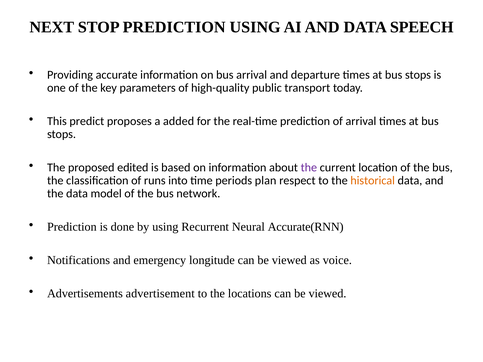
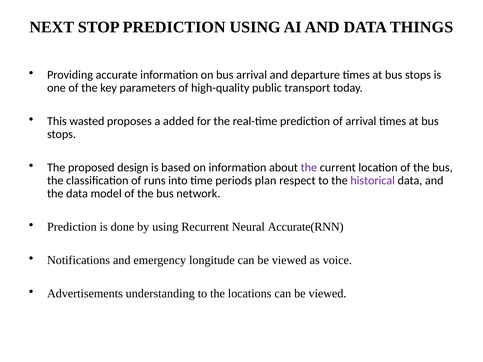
SPEECH: SPEECH -> THINGS (422, 27)
predict: predict -> wasted (87, 121)
edited: edited -> design (133, 168)
historical colour: orange -> purple (373, 181)
advertisement: advertisement -> understanding (160, 294)
